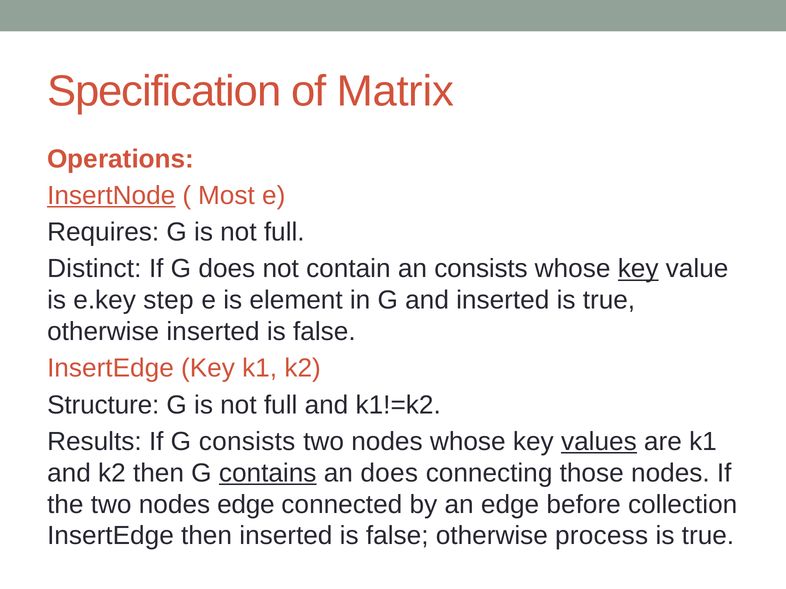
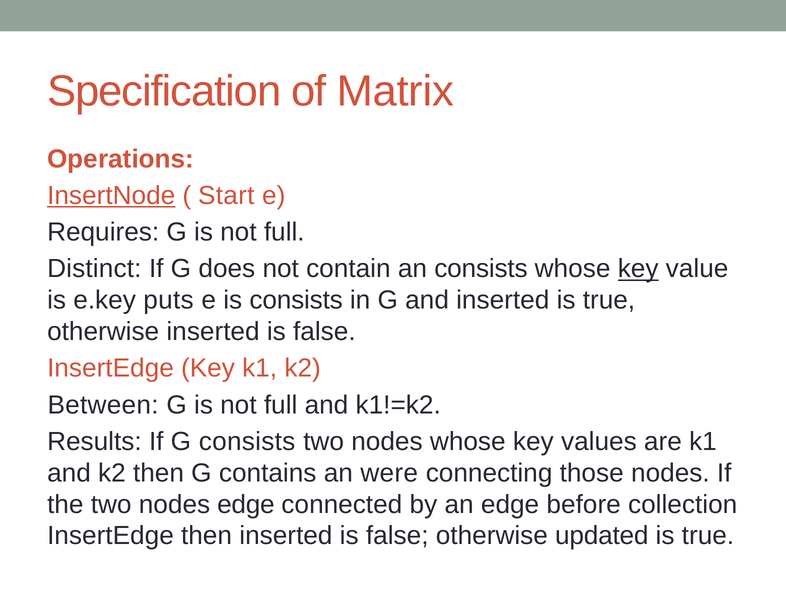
Most: Most -> Start (226, 196)
step: step -> puts (168, 300)
is element: element -> consists (296, 300)
Structure: Structure -> Between (103, 405)
values underline: present -> none (599, 442)
contains underline: present -> none (268, 473)
an does: does -> were (389, 473)
process: process -> updated (602, 536)
